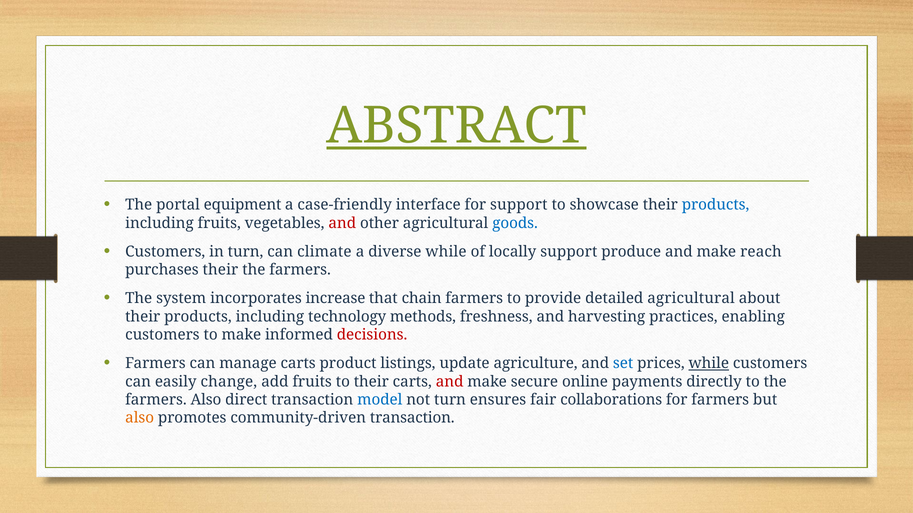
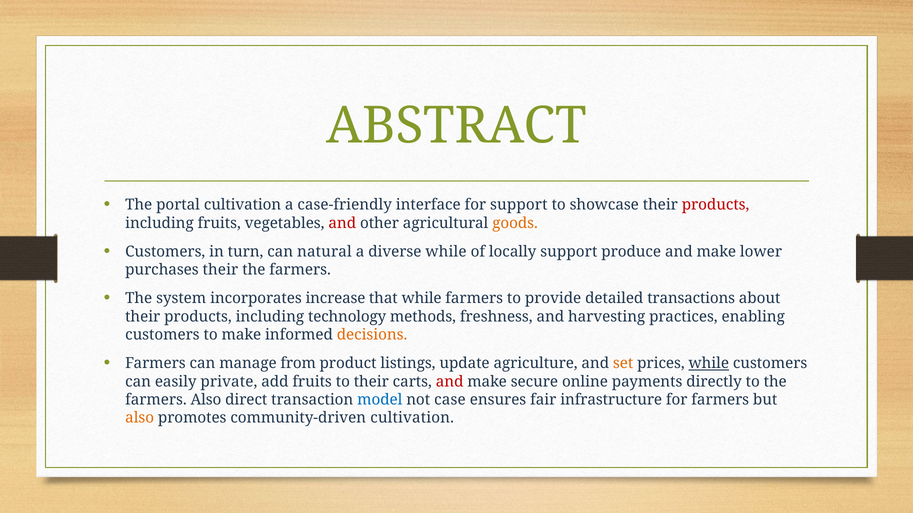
ABSTRACT underline: present -> none (457, 126)
portal equipment: equipment -> cultivation (243, 205)
products colour: blue -> red (716, 205)
goods colour: blue -> orange (515, 223)
climate: climate -> natural (324, 252)
reach: reach -> lower (761, 252)
that chain: chain -> while (422, 299)
detailed agricultural: agricultural -> transactions (691, 299)
decisions colour: red -> orange (372, 335)
manage carts: carts -> from (298, 364)
set colour: blue -> orange (623, 364)
change: change -> private (229, 382)
not turn: turn -> case (450, 400)
collaborations: collaborations -> infrastructure (611, 400)
community-driven transaction: transaction -> cultivation (412, 418)
